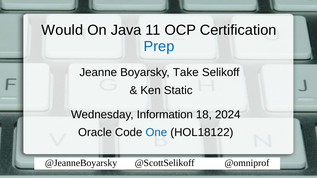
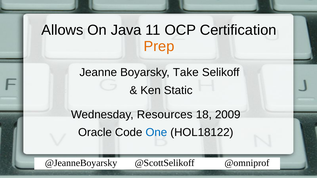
Would: Would -> Allows (62, 30)
Prep colour: blue -> orange (159, 46)
Information: Information -> Resources (165, 115)
2024: 2024 -> 2009 (228, 115)
